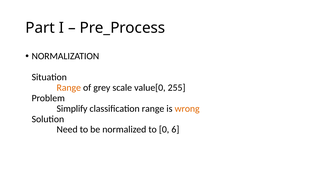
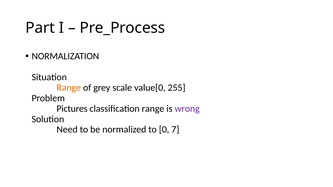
Simplify: Simplify -> Pictures (72, 109)
wrong colour: orange -> purple (187, 109)
6: 6 -> 7 (175, 130)
